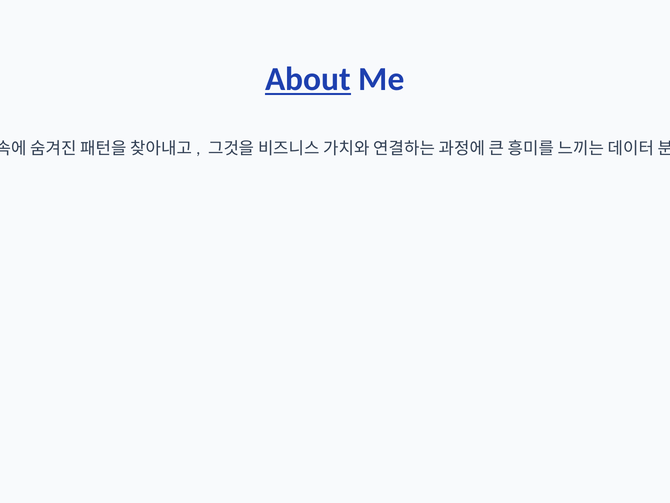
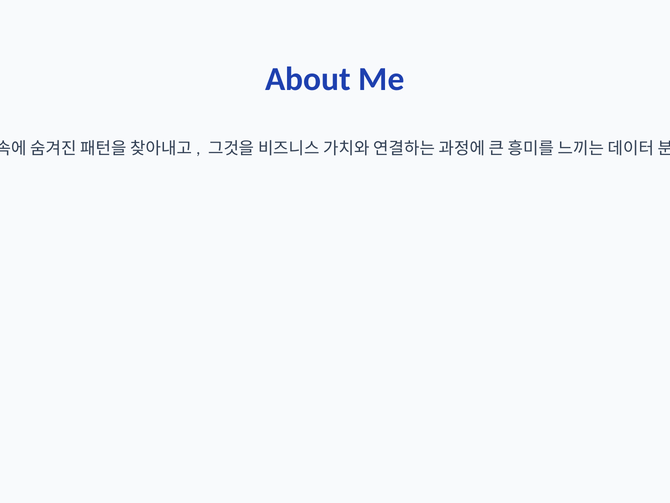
About underline: present -> none (308, 79)
